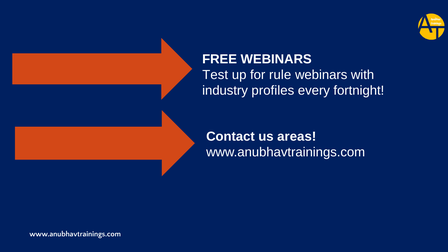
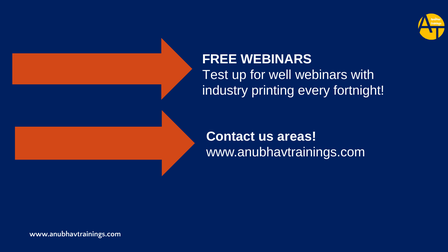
rule: rule -> well (280, 75)
profiles: profiles -> printing (273, 91)
